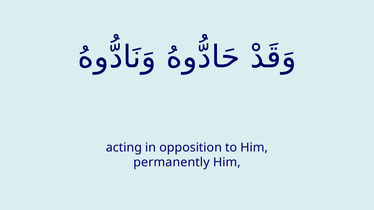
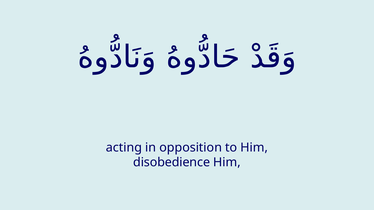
permanently: permanently -> disobedience (172, 163)
